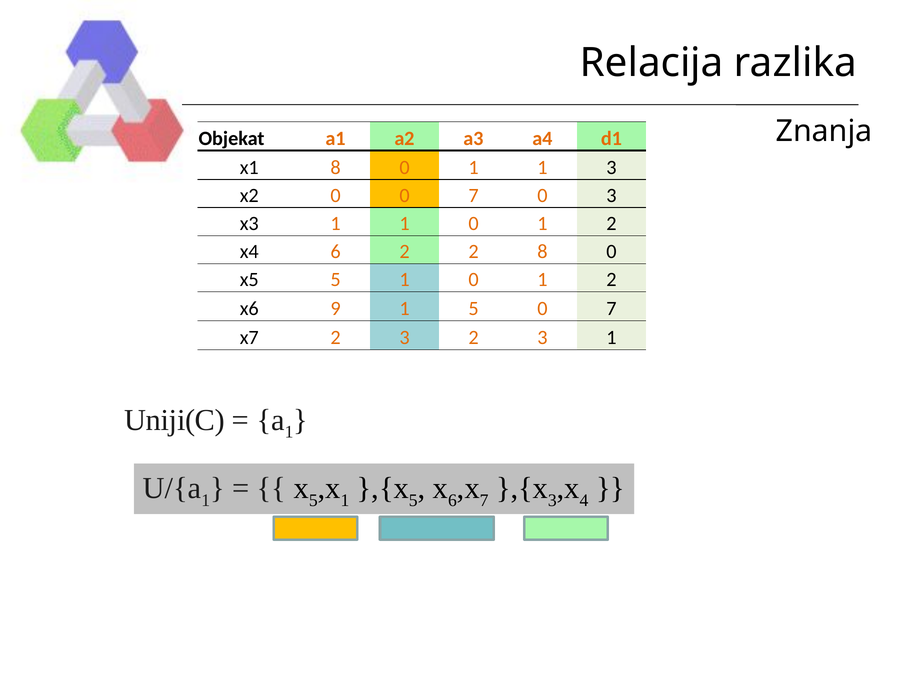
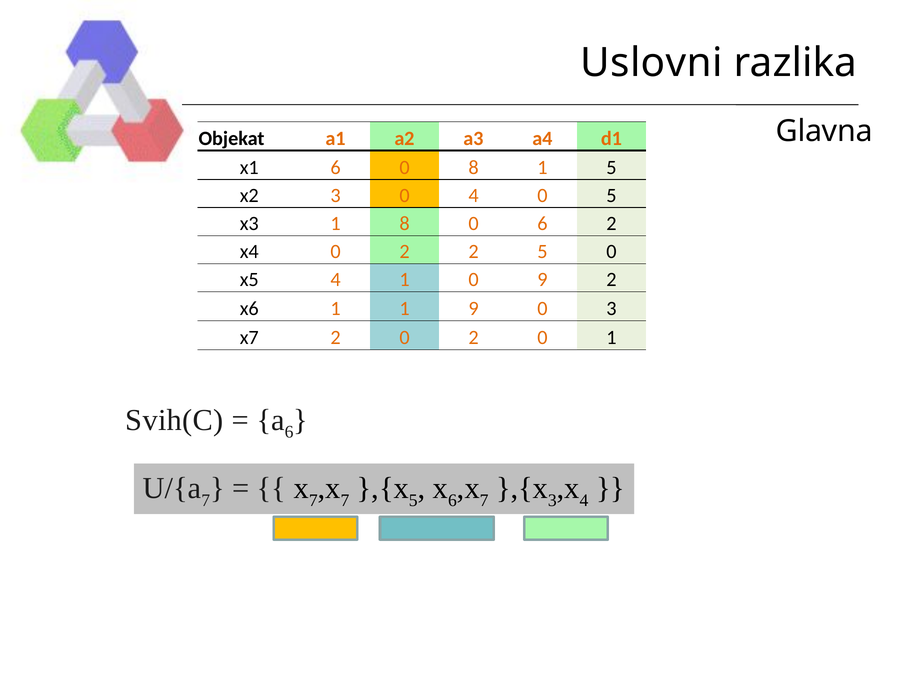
Relacija: Relacija -> Uslovni (651, 63)
Znanja: Znanja -> Glavna (824, 131)
x1 8: 8 -> 6 (336, 167)
1: 1 -> 8 (474, 167)
1 3: 3 -> 5 (611, 167)
x2 0: 0 -> 3 (336, 195)
7: 7 -> 4 (474, 195)
0 3: 3 -> 5 (611, 195)
x3 1 1: 1 -> 8 (405, 223)
1: 1 -> 6 (542, 223)
x4 6: 6 -> 0 (336, 251)
2 8: 8 -> 5 (542, 251)
x5 5: 5 -> 4 (336, 280)
1: 1 -> 9 (542, 280)
x6 9: 9 -> 1 (336, 308)
1 5: 5 -> 9 (474, 308)
7: 7 -> 3 (611, 308)
x7 2 3: 3 -> 0 (405, 337)
3: 3 -> 0 (542, 337)
Uniji(C: Uniji(C -> Svih(C (174, 420)
1: 1 -> 6 (289, 432)
1: 1 -> 7 (206, 500)
5: 5 -> 7 (313, 500)
1: 1 -> 7 (345, 500)
